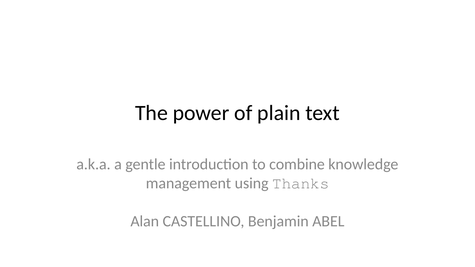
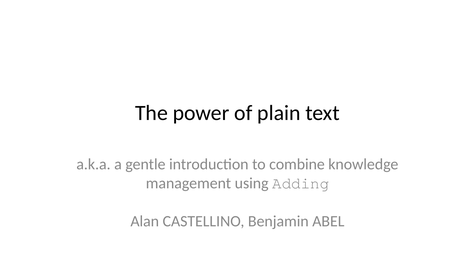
Thanks: Thanks -> Adding (301, 183)
